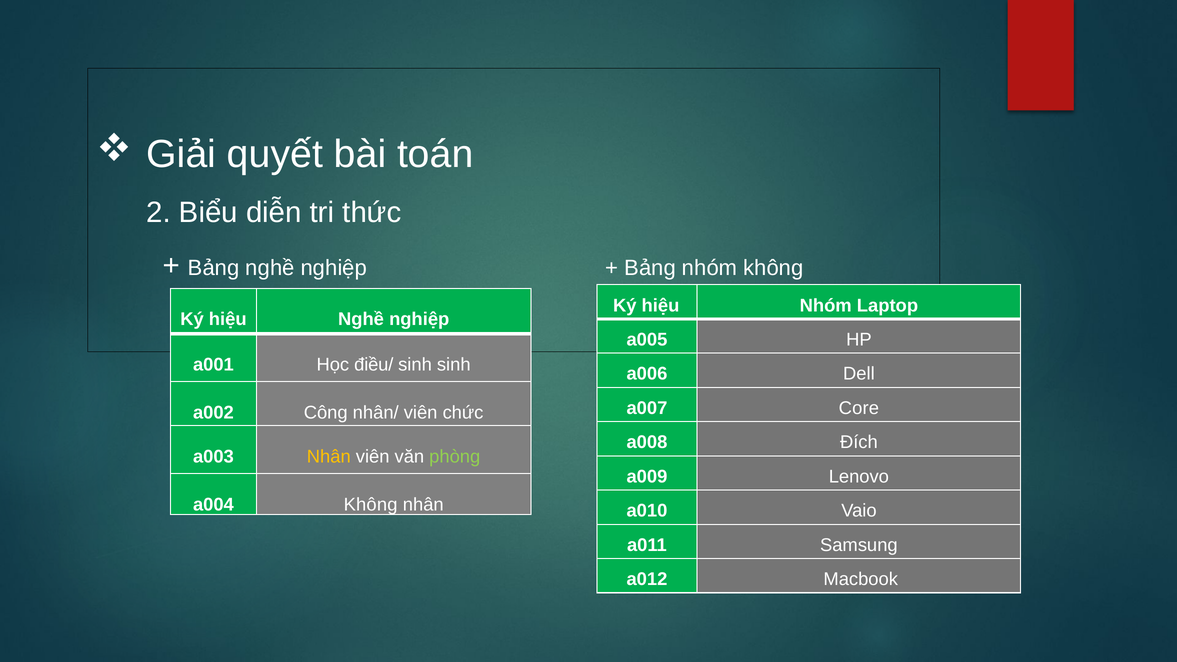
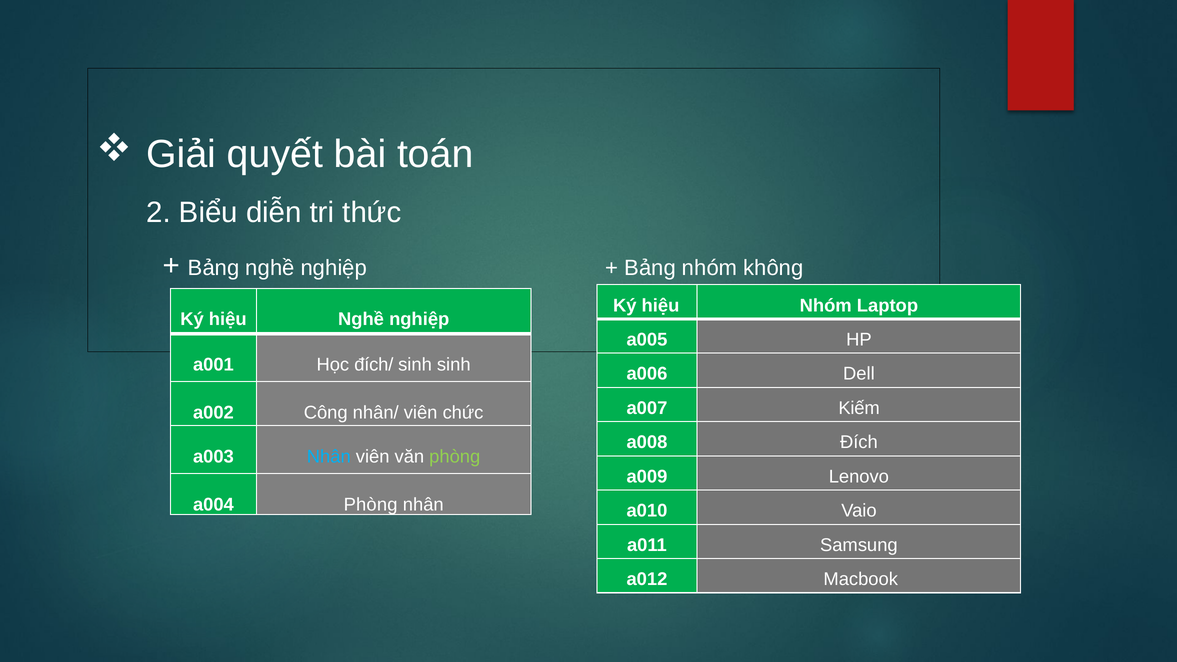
điều/: điều/ -> đích/ (374, 365)
Core: Core -> Kiếm (859, 408)
Nhân colour: yellow -> light blue (329, 457)
a004 Không: Không -> Phòng (371, 505)
